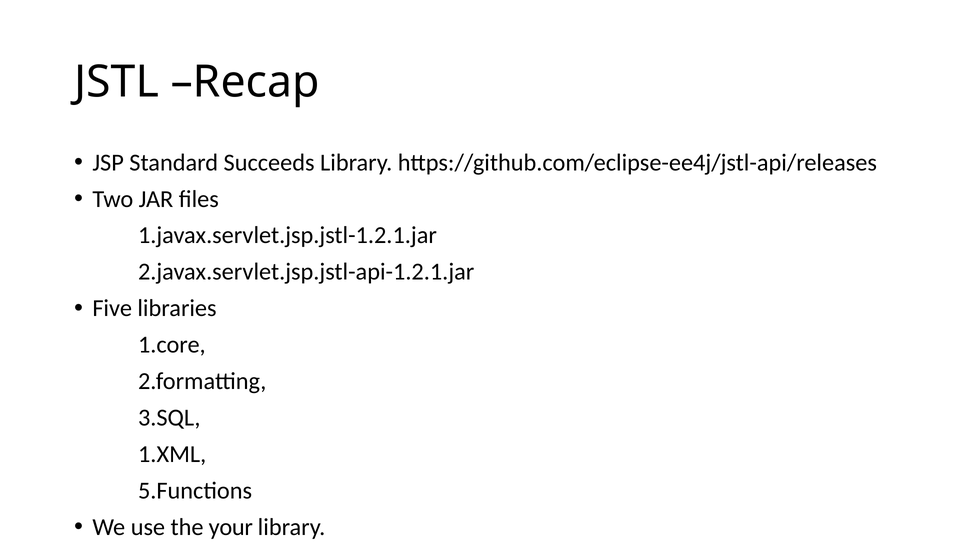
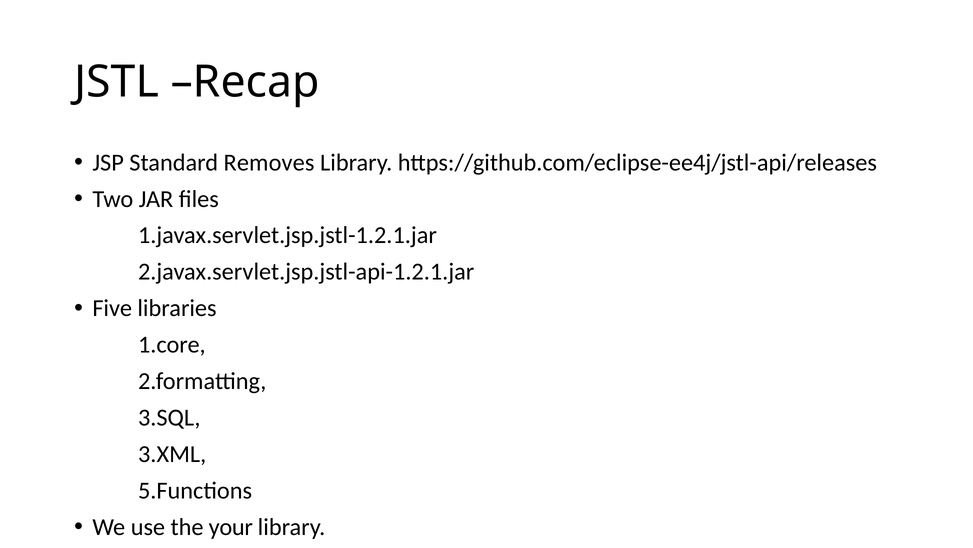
Succeeds: Succeeds -> Removes (269, 162)
1.XML: 1.XML -> 3.XML (172, 454)
